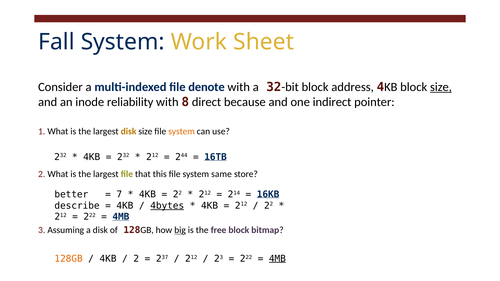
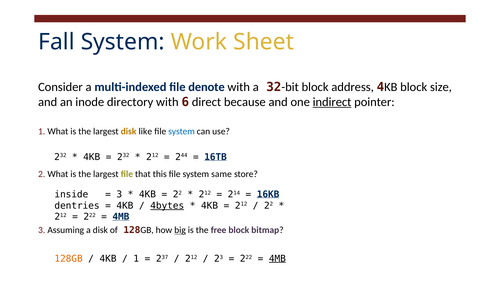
size underline: present -> none (441, 87)
reliability: reliability -> directory (130, 102)
8: 8 -> 6 (185, 102)
indirect underline: none -> present (332, 102)
disk size: size -> like (145, 131)
system colour: orange -> blue (182, 131)
better: better -> inside (71, 195)
7: 7 -> 3 (119, 195)
describe: describe -> dentries (77, 206)
2: 2 -> 1 (136, 259)
